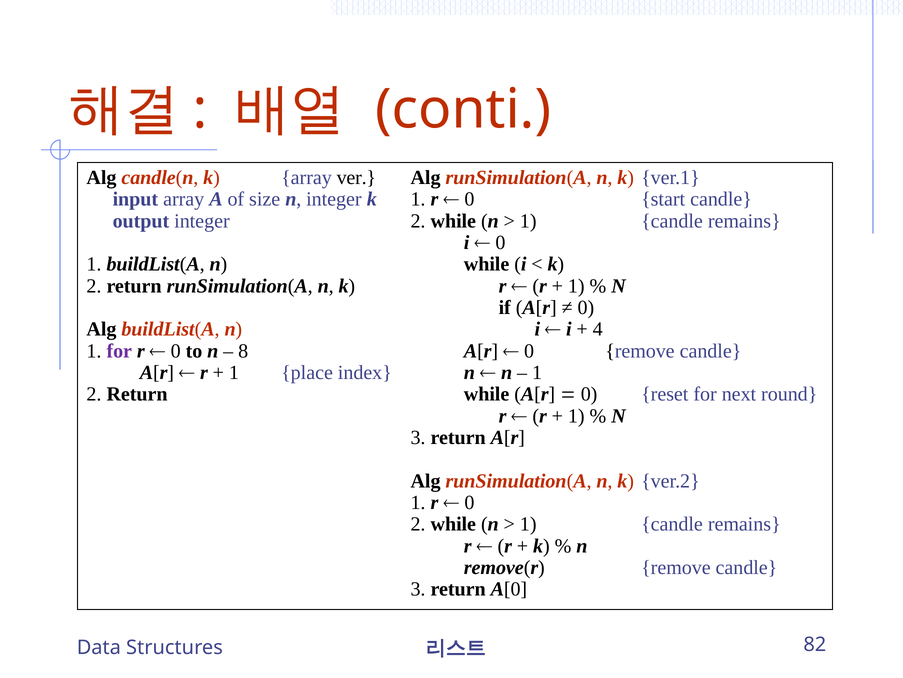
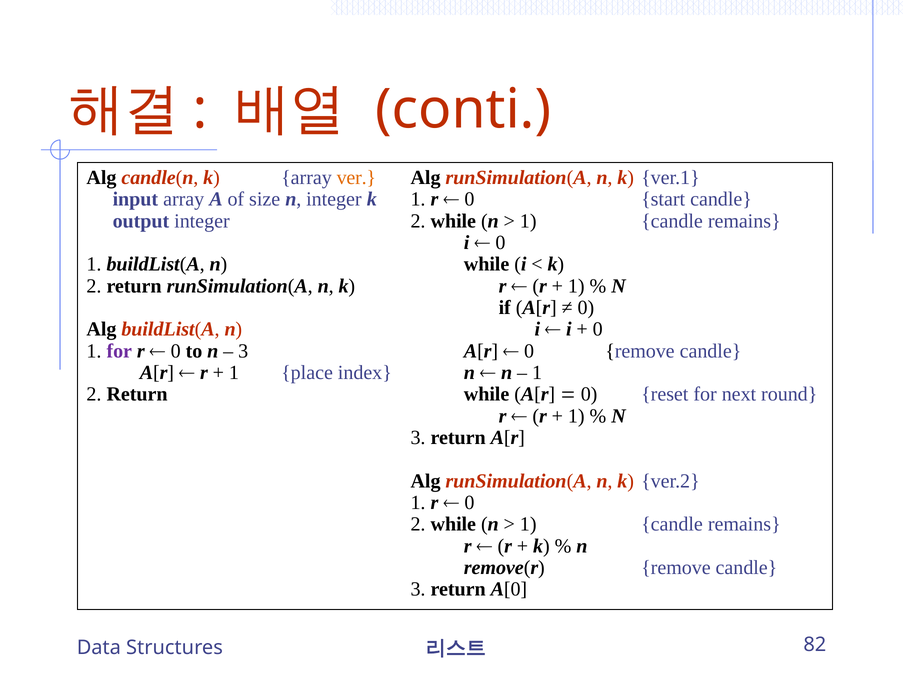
ver colour: black -> orange (356, 177)
4: 4 -> 0 (598, 329)
8: 8 -> 3 (243, 351)
